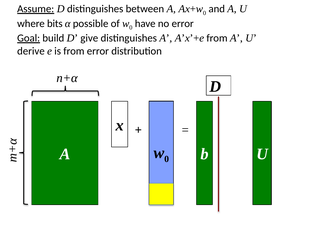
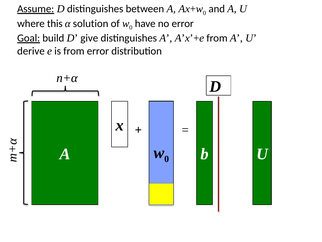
bits: bits -> this (55, 23)
possible: possible -> solution (91, 23)
